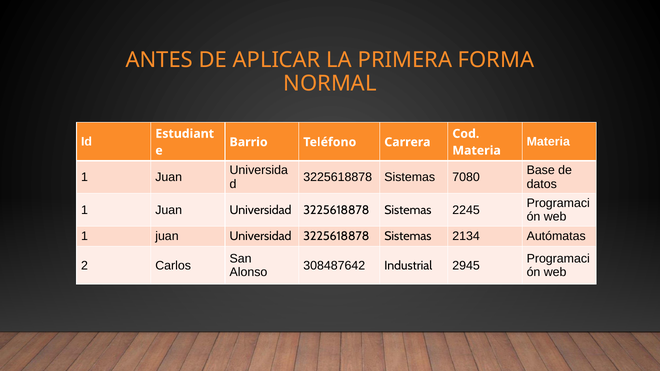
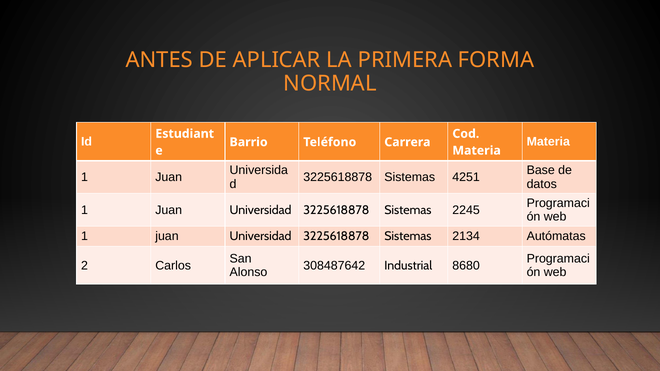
7080: 7080 -> 4251 (466, 177)
2945: 2945 -> 8680 (466, 266)
